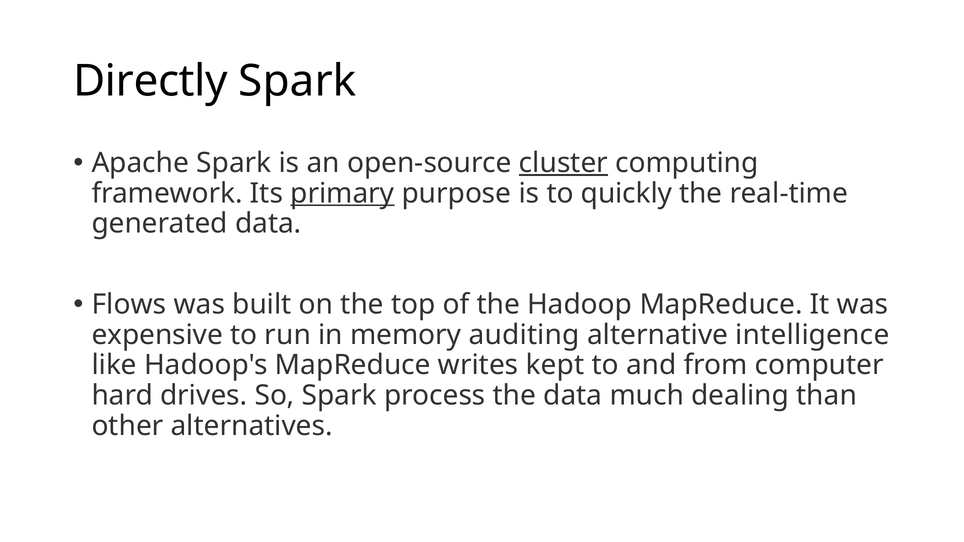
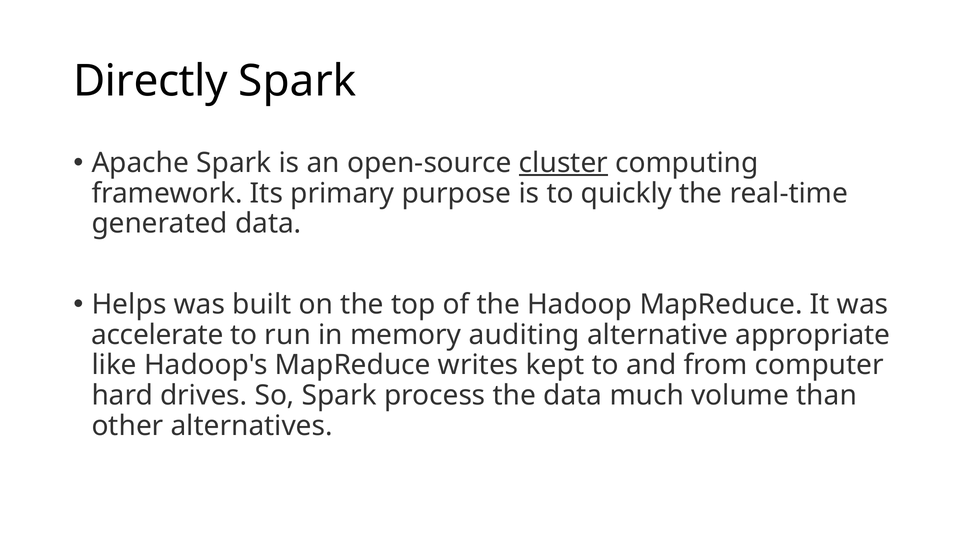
primary underline: present -> none (342, 193)
Flows: Flows -> Helps (129, 305)
expensive: expensive -> accelerate (157, 335)
intelligence: intelligence -> appropriate (813, 335)
dealing: dealing -> volume (740, 396)
